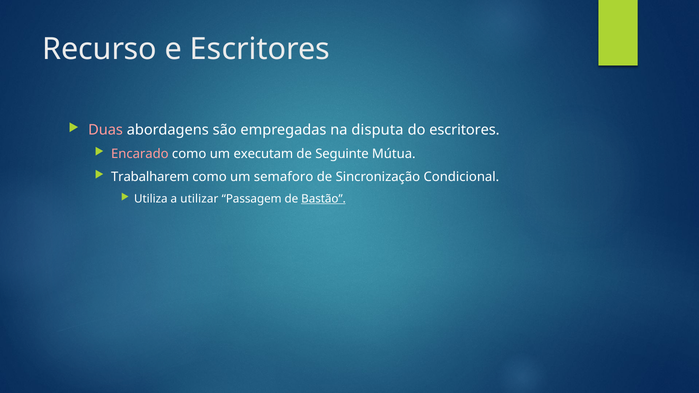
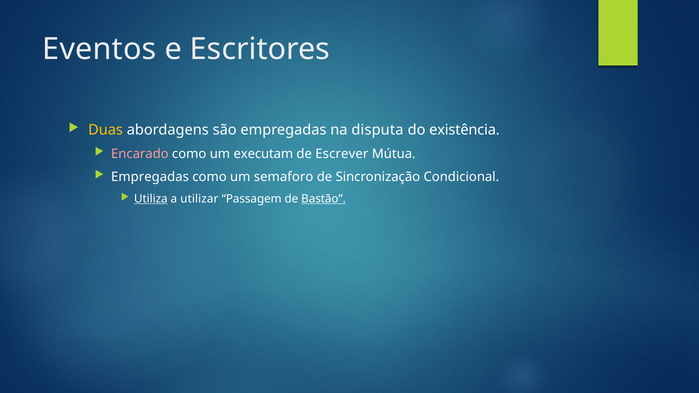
Recurso: Recurso -> Eventos (99, 49)
Duas colour: pink -> yellow (106, 130)
do escritores: escritores -> existência (464, 130)
Seguinte: Seguinte -> Escrever (342, 154)
Trabalharem: Trabalharem -> Empregadas (150, 177)
Utiliza underline: none -> present (151, 199)
